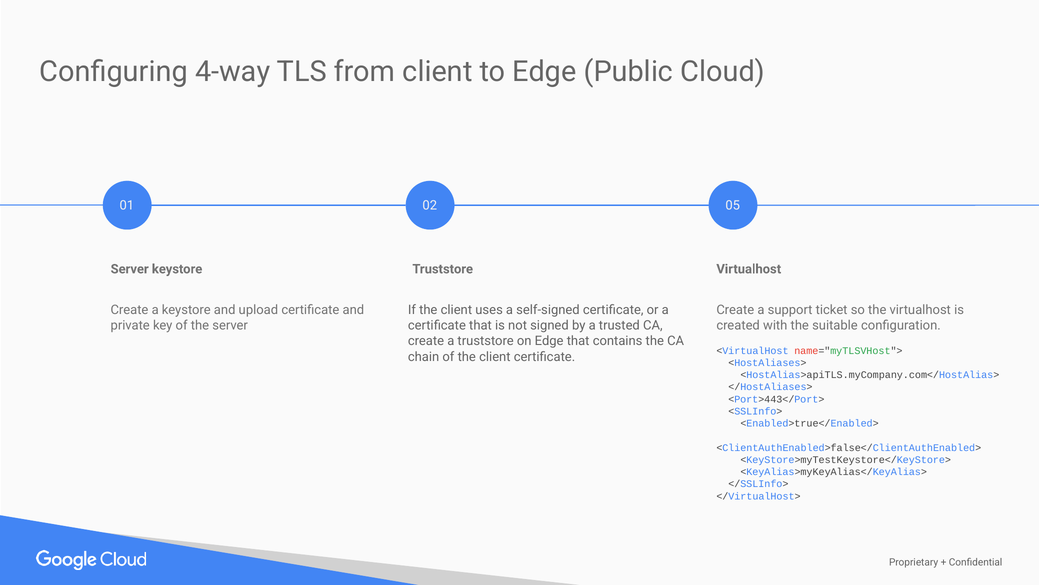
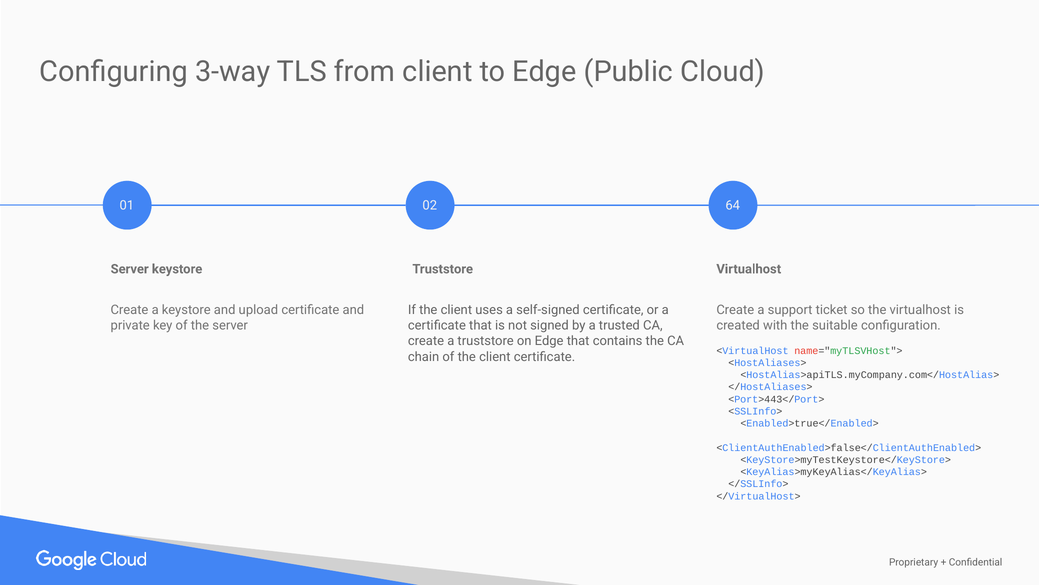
4-way: 4-way -> 3-way (233, 72)
05: 05 -> 64 (733, 205)
